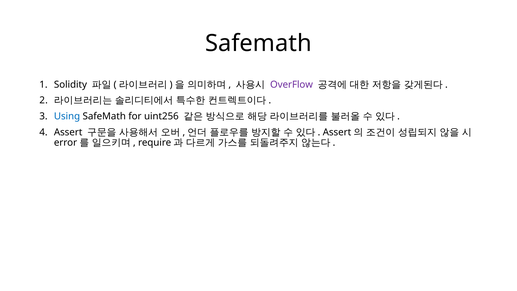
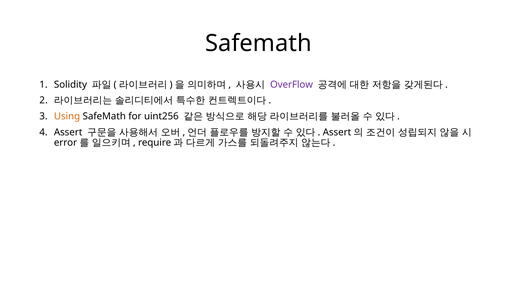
Using colour: blue -> orange (67, 116)
